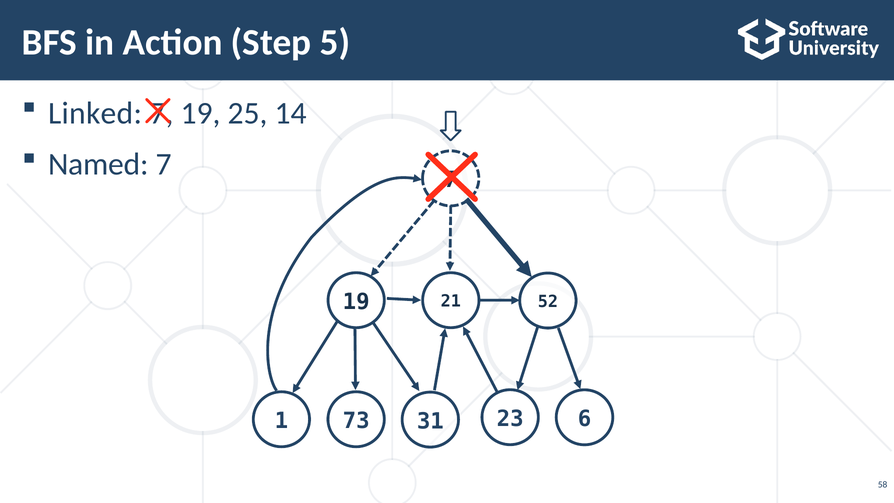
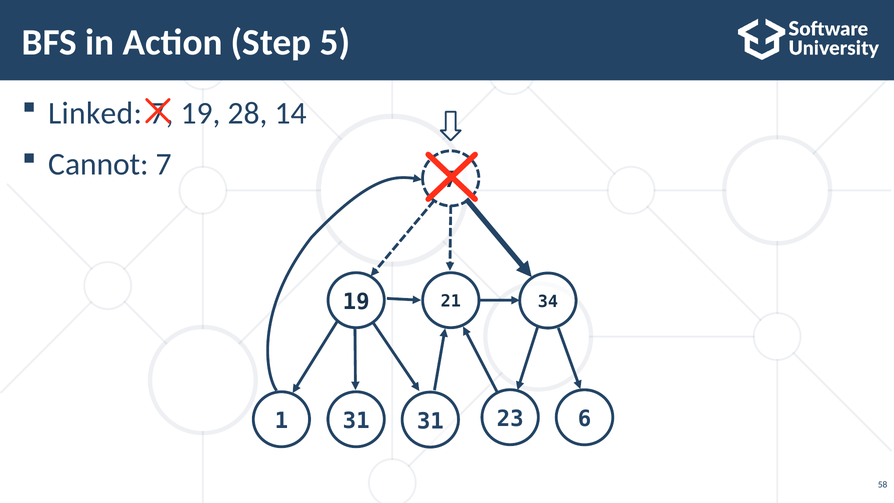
25: 25 -> 28 (248, 113)
Named: Named -> Cannot (98, 164)
52: 52 -> 34 (548, 302)
1 73: 73 -> 31 (356, 421)
